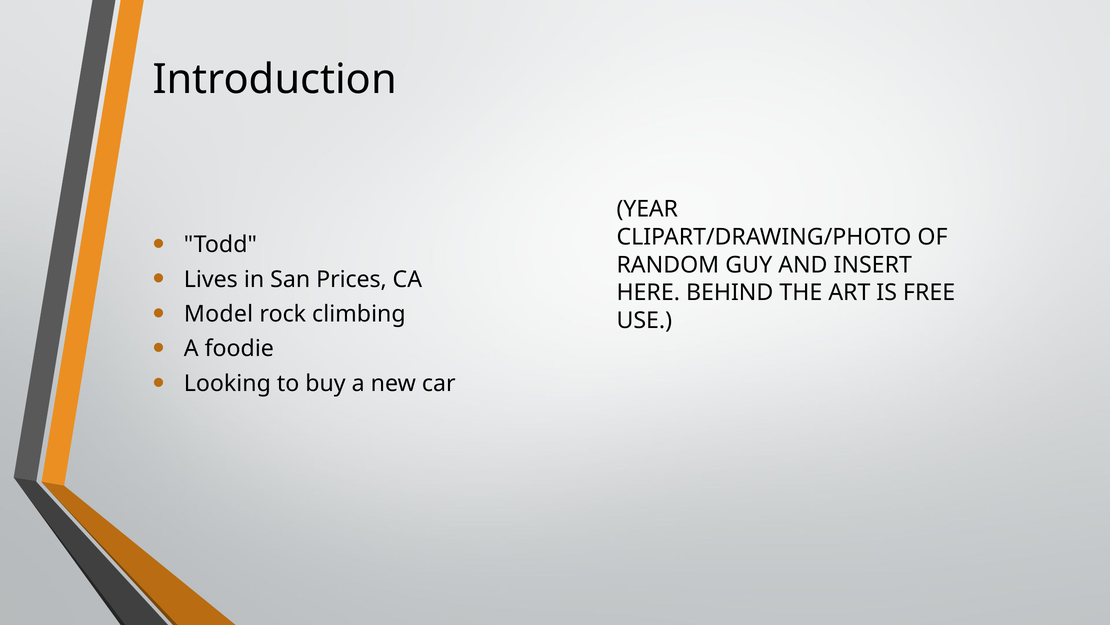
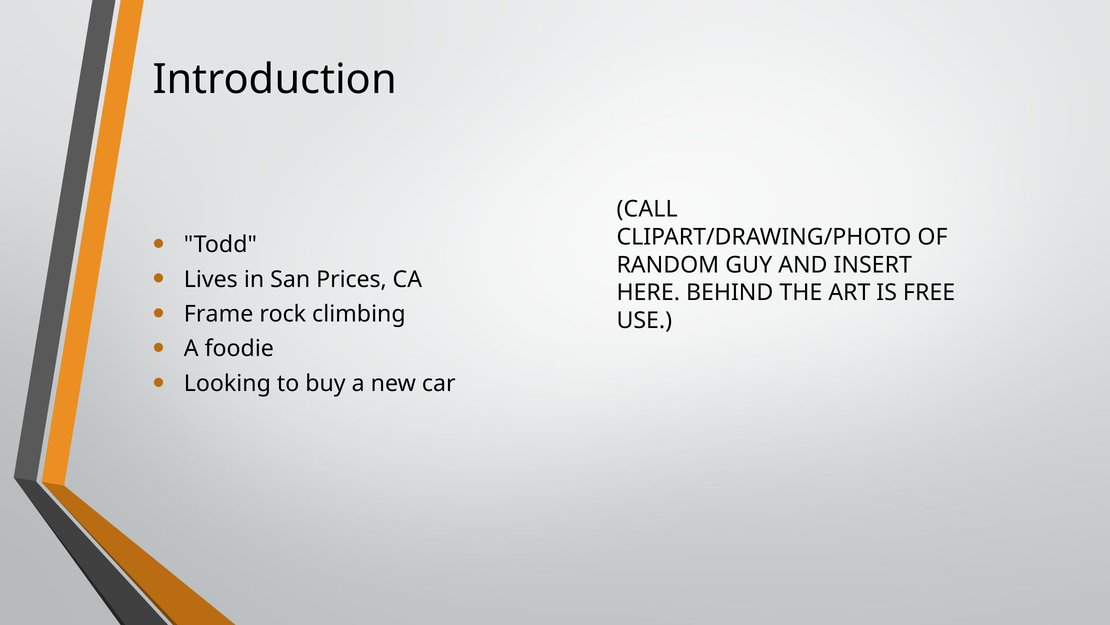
YEAR: YEAR -> CALL (647, 209)
Model: Model -> Frame (219, 314)
